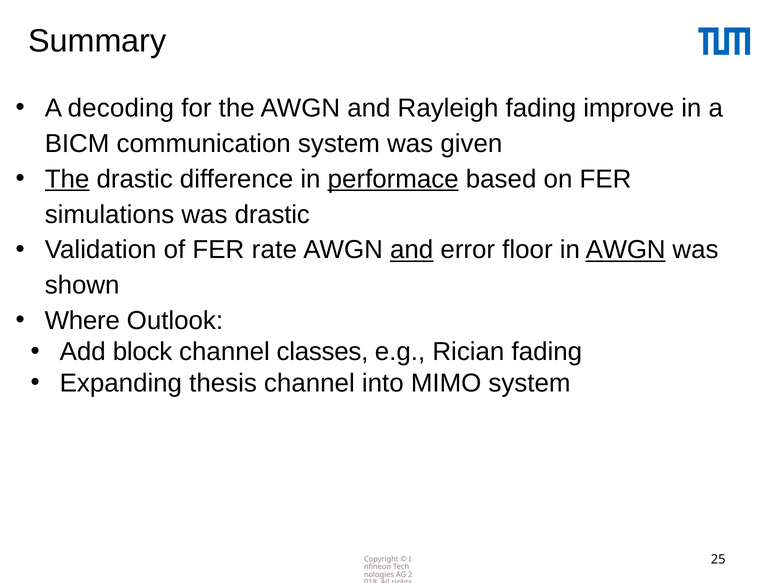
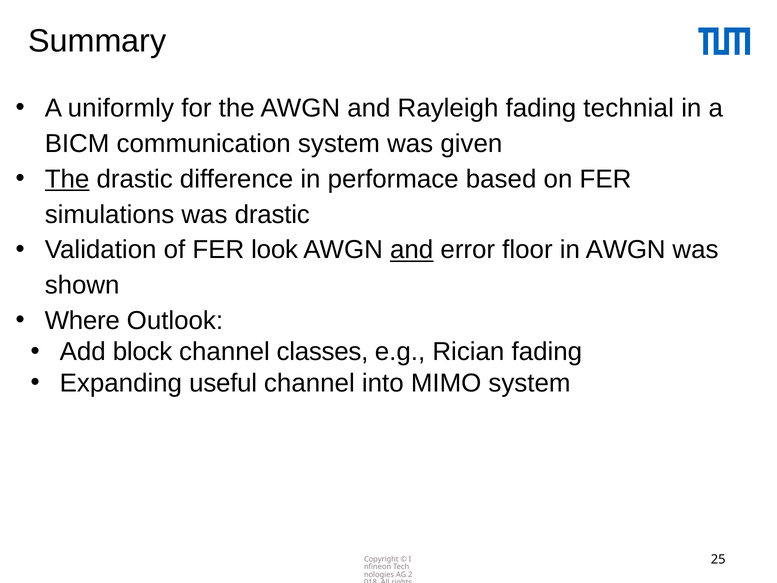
decoding: decoding -> uniformly (121, 108)
improve: improve -> technial (629, 108)
performace underline: present -> none (393, 179)
rate: rate -> look (275, 250)
AWGN underline: present -> none (626, 250)
thesis: thesis -> useful (223, 383)
